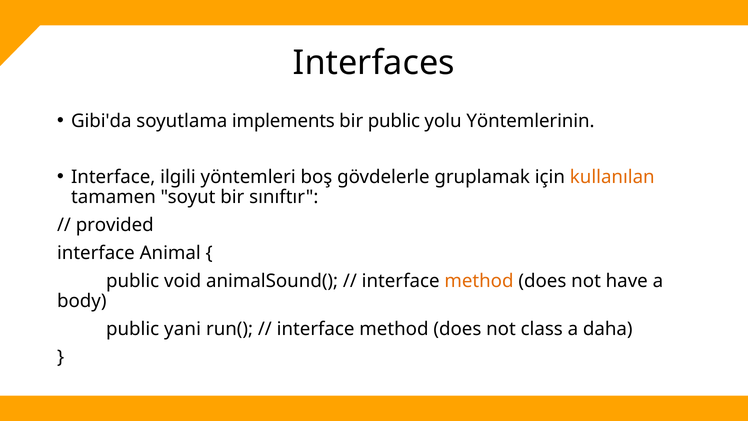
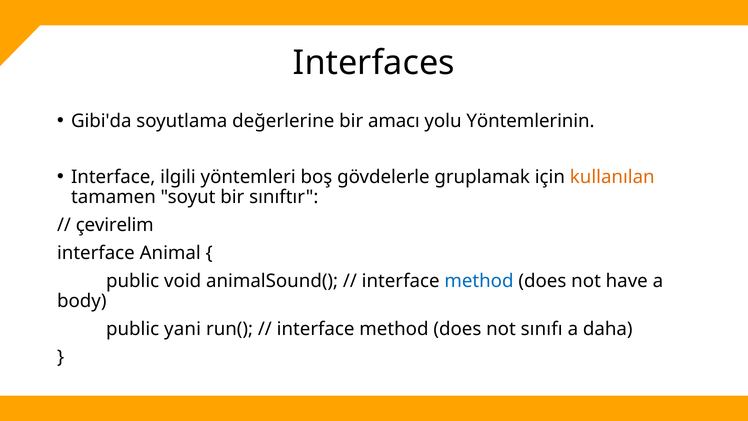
implements: implements -> değerlerine (283, 121)
bir public: public -> amacı (394, 121)
provided: provided -> çevirelim (115, 225)
method colour: orange -> blue (479, 281)
class: class -> sınıfı (542, 329)
